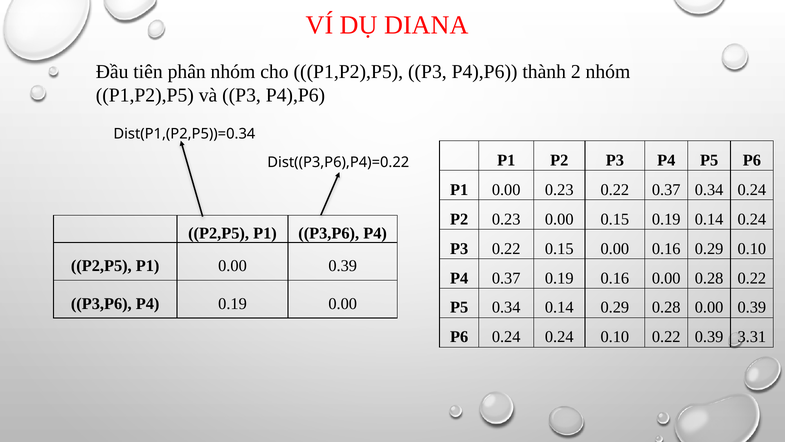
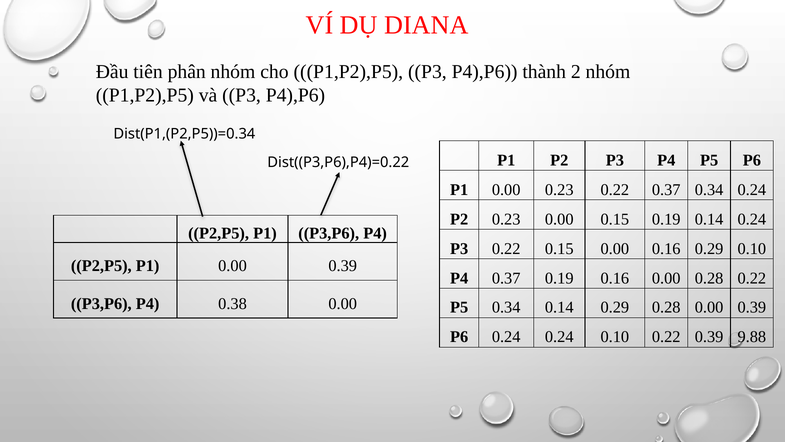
P4 0.19: 0.19 -> 0.38 (233, 303)
3.31: 3.31 -> 9.88 (752, 337)
